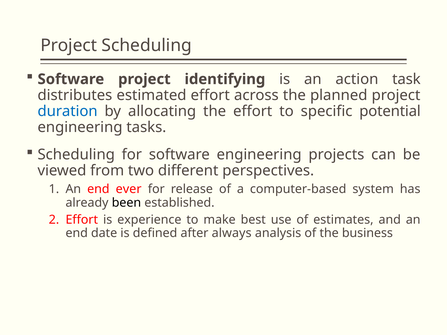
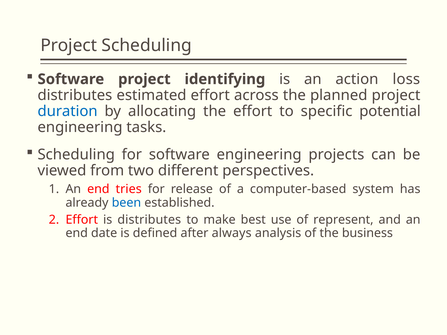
task: task -> loss (406, 79)
ever: ever -> tries (129, 189)
been colour: black -> blue (126, 203)
is experience: experience -> distributes (149, 220)
estimates: estimates -> represent (343, 220)
